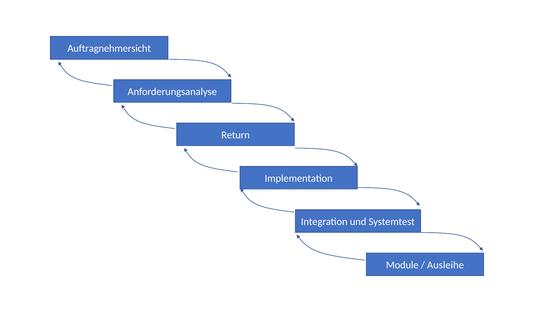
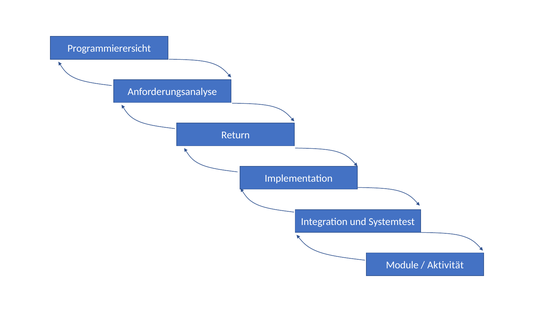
Auftragnehmersicht: Auftragnehmersicht -> Programmierersicht (109, 48)
Ausleihe: Ausleihe -> Aktivität (446, 265)
